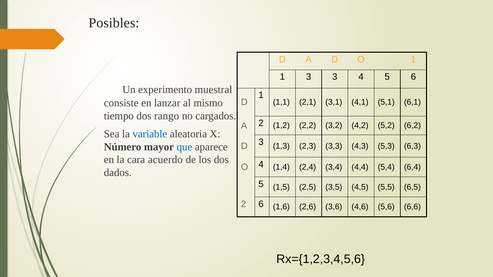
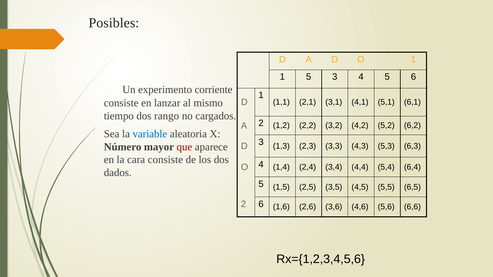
1 3: 3 -> 5 (309, 77)
muestral: muestral -> corriente (214, 90)
que colour: blue -> red (184, 147)
cara acuerdo: acuerdo -> consiste (165, 160)
